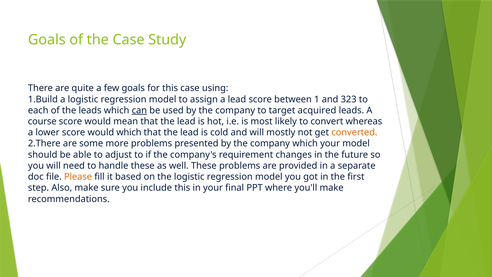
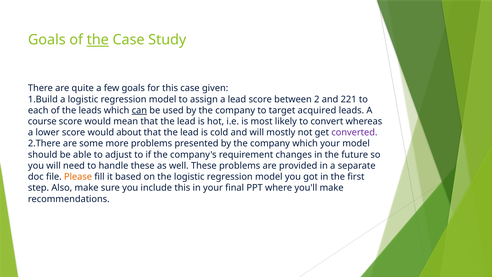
the underline: none -> present (98, 40)
using: using -> given (215, 88)
1: 1 -> 2 (317, 99)
323: 323 -> 221 (349, 99)
would which: which -> about (129, 132)
converted colour: orange -> purple (354, 132)
